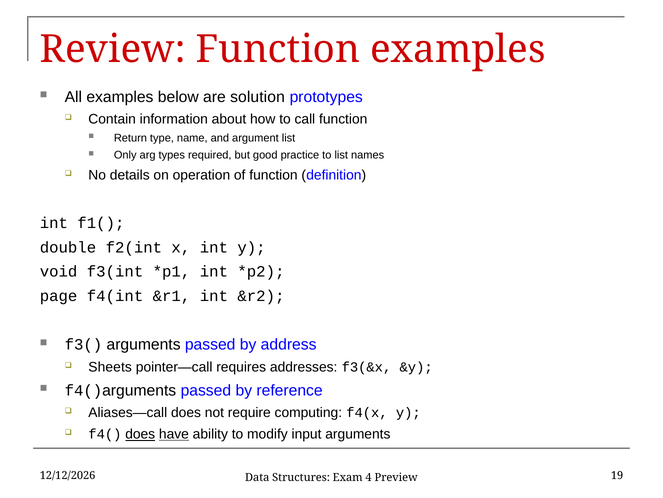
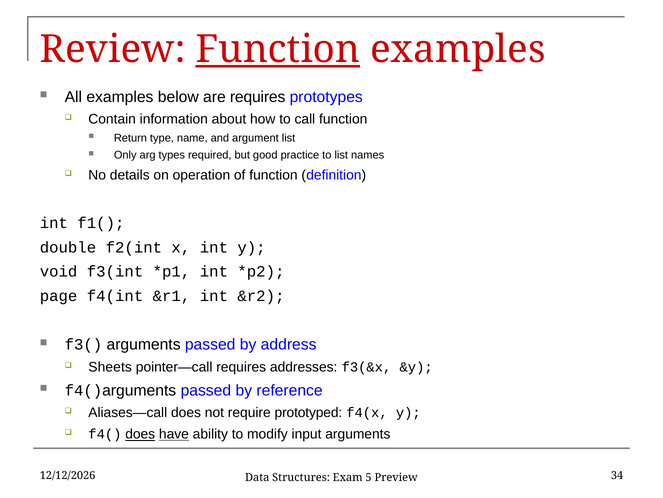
Function underline: none -> present (278, 49)
are solution: solution -> requires (258, 97)
computing: computing -> prototyped (308, 412)
19: 19 -> 34 (617, 475)
4: 4 -> 5 (369, 477)
